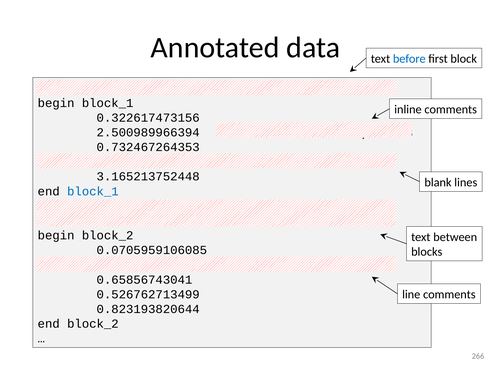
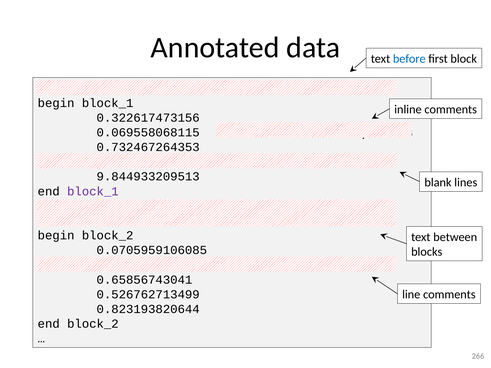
2.500989966394: 2.500989966394 -> 0.069558068115 (148, 133)
3.165213752448: 3.165213752448 -> 9.844933209513 (148, 177)
block_1 colour: blue -> purple (93, 191)
